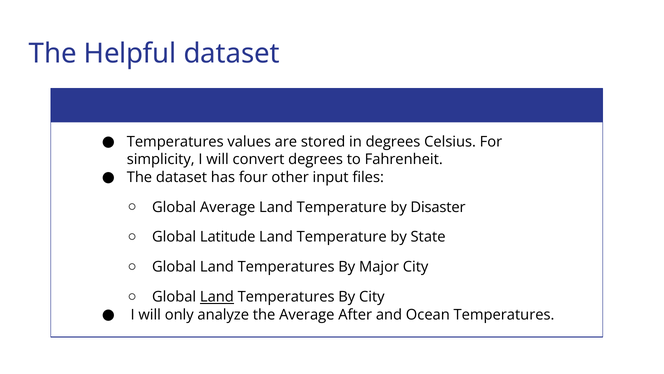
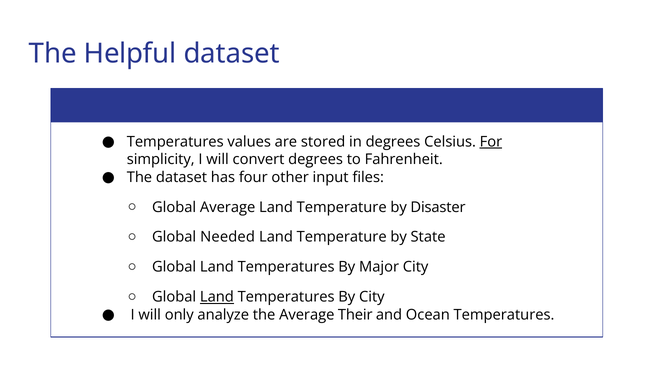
For underline: none -> present (491, 142)
Latitude: Latitude -> Needed (228, 237)
After: After -> Their (355, 314)
